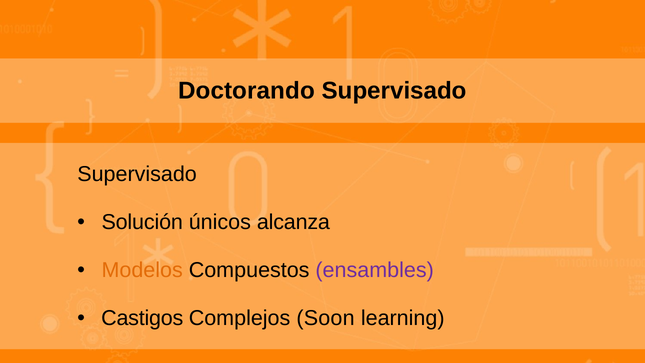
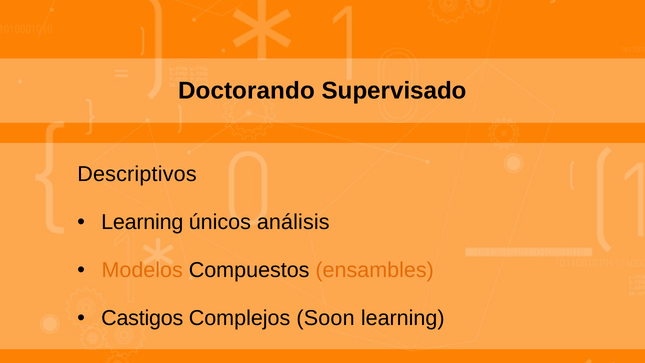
Supervisado: Supervisado -> Descriptivos (137, 174)
Solución: Solución -> Learning (142, 222)
alcanza: alcanza -> análisis (293, 222)
ensambles colour: purple -> orange (375, 270)
